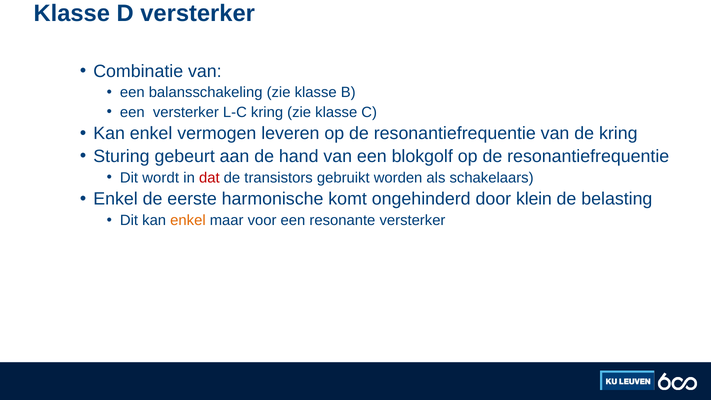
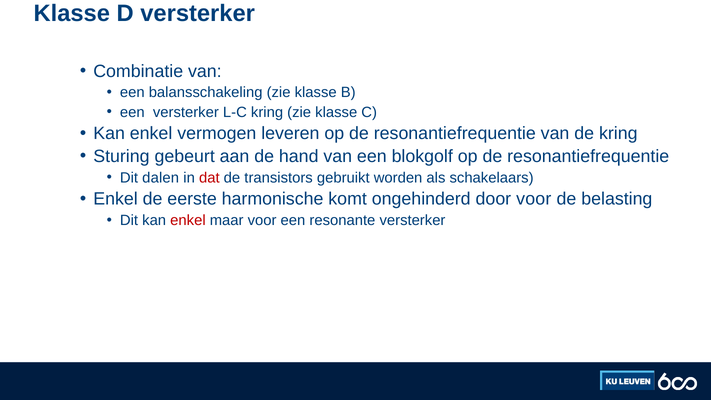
wordt: wordt -> dalen (161, 178)
door klein: klein -> voor (534, 199)
enkel colour: orange -> red (188, 220)
